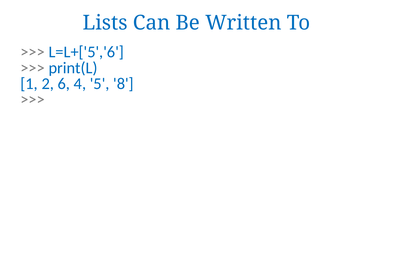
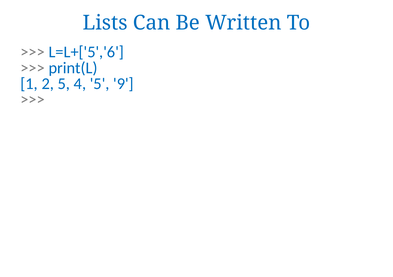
2 6: 6 -> 5 (64, 84)
8: 8 -> 9 (123, 84)
